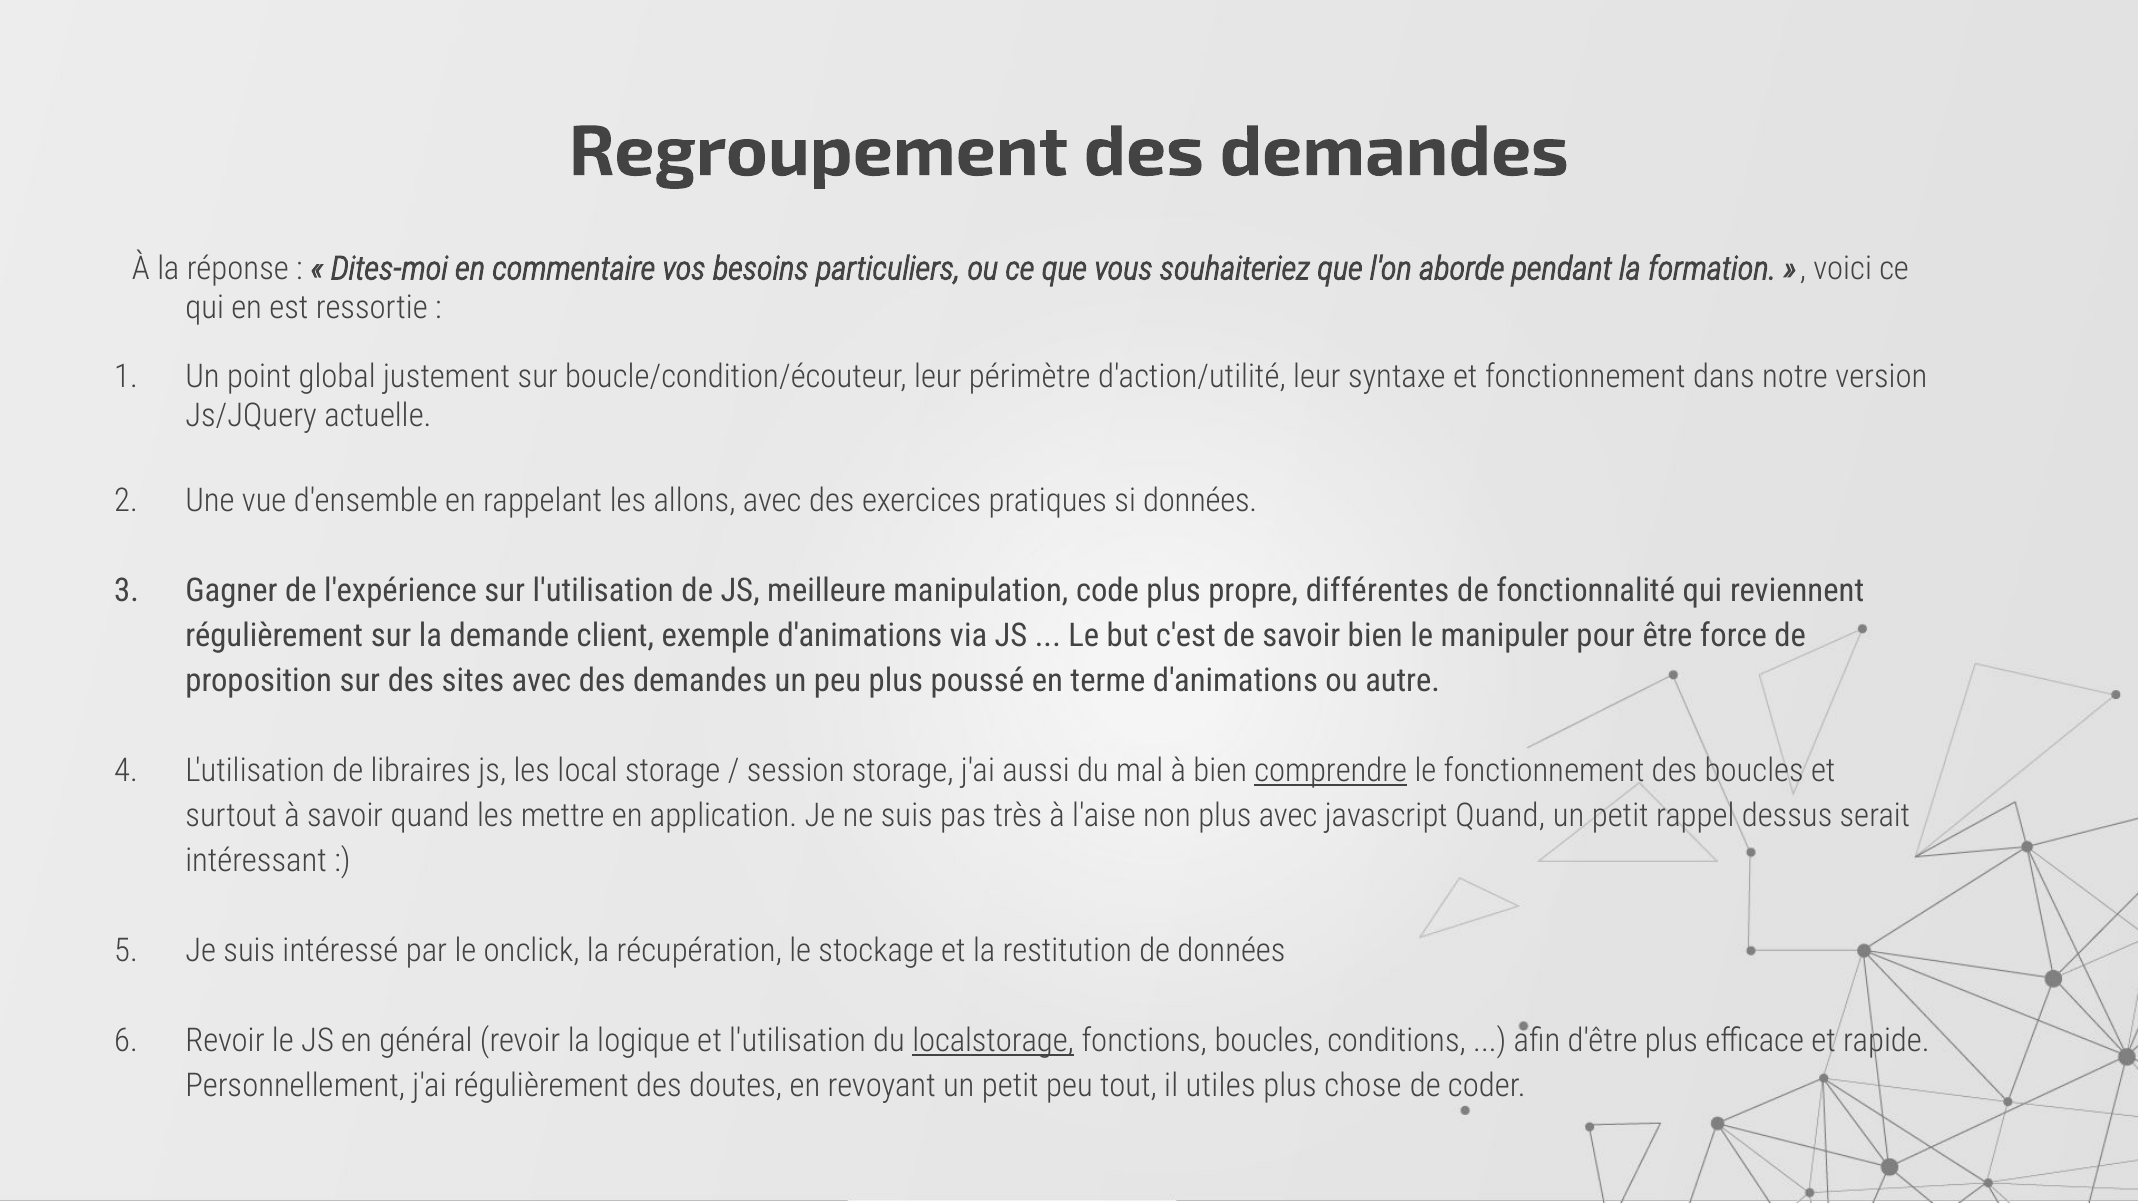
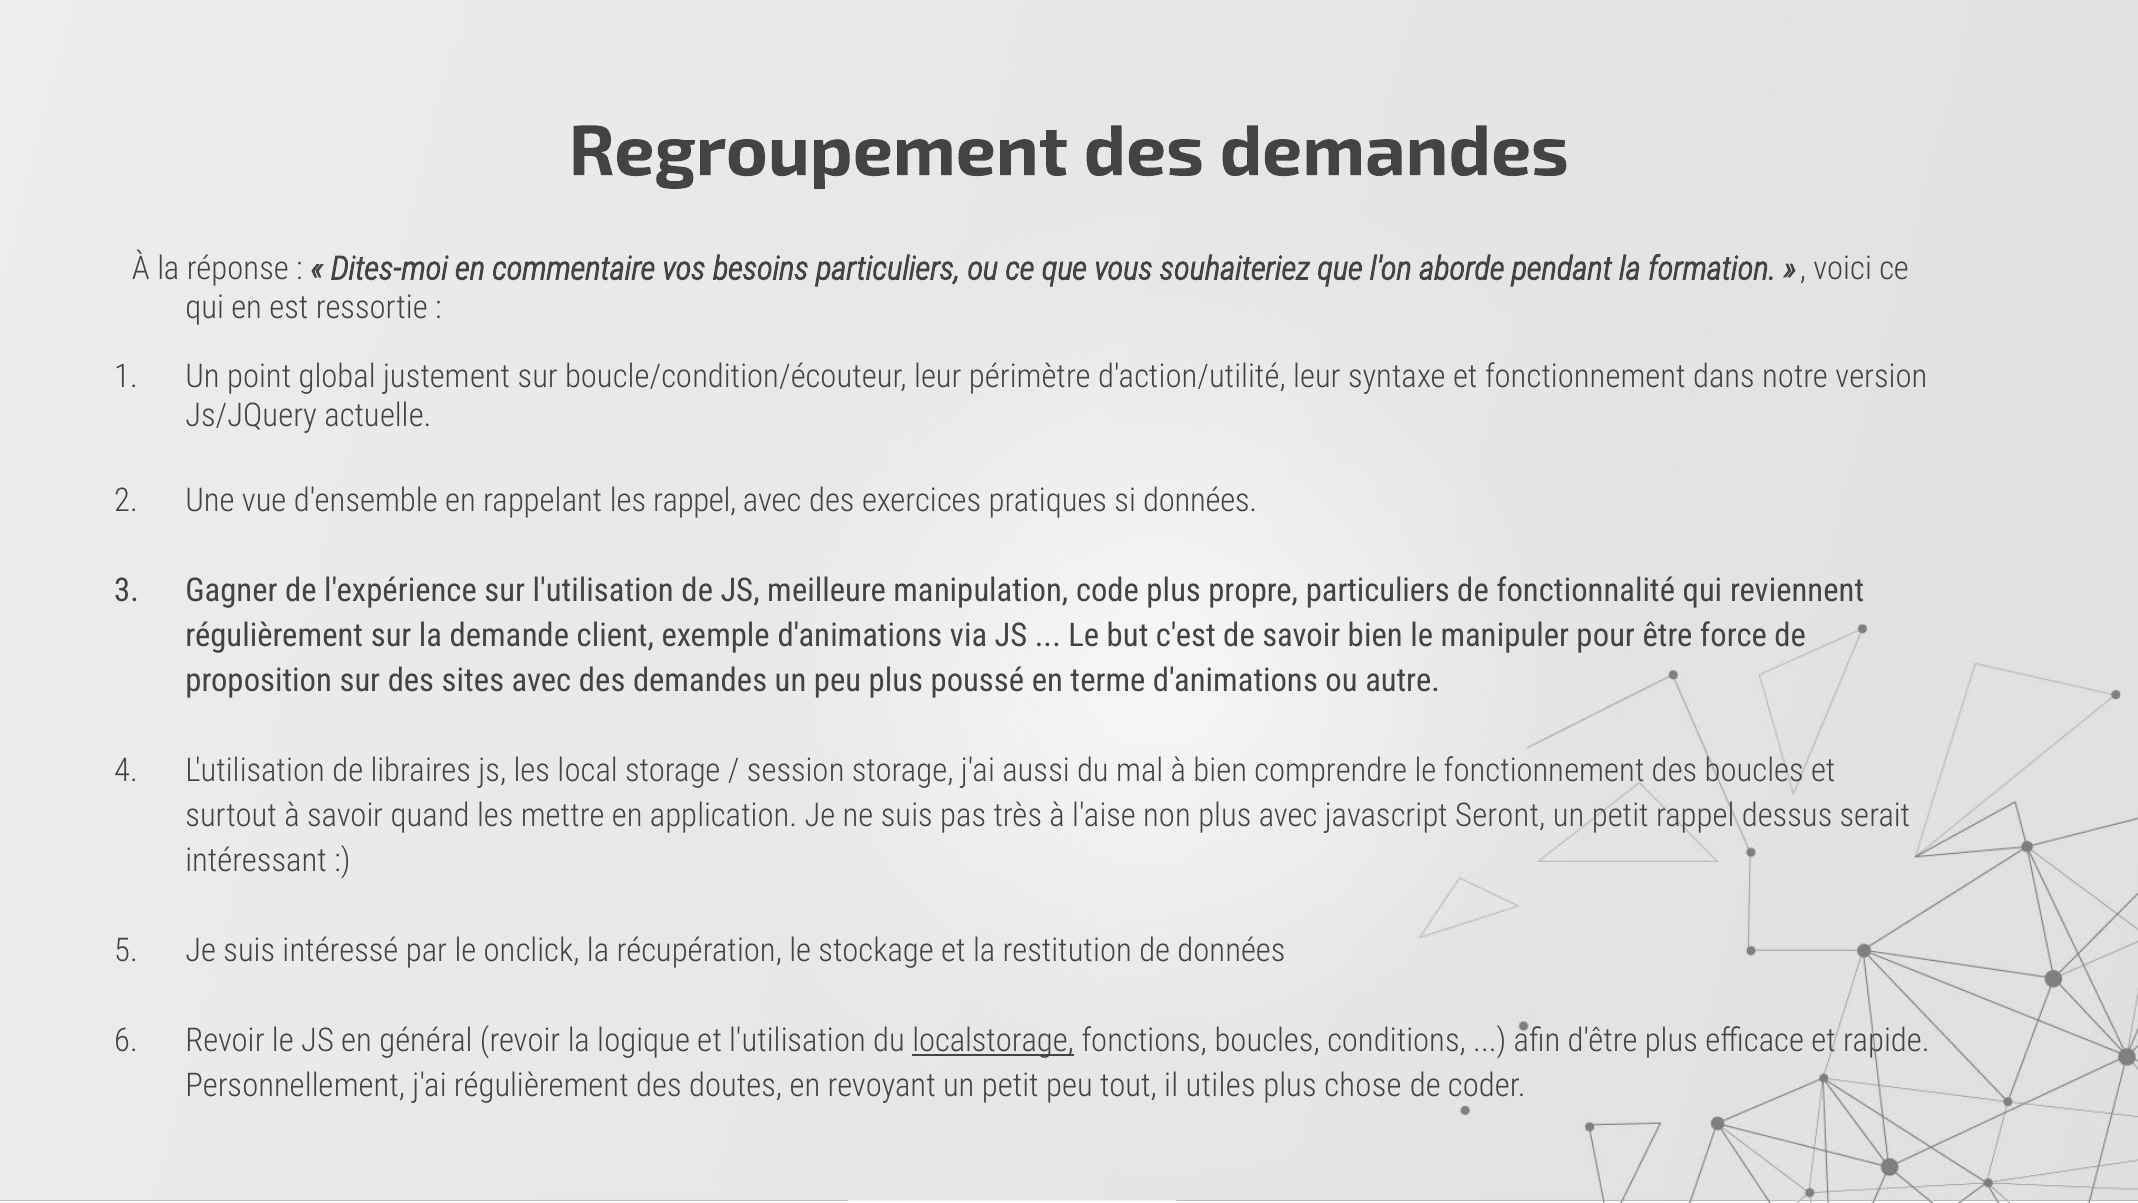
les allons: allons -> rappel (695, 500)
propre différentes: différentes -> particuliers (1378, 590)
comprendre underline: present -> none (1331, 770)
javascript Quand: Quand -> Seront (1500, 815)
